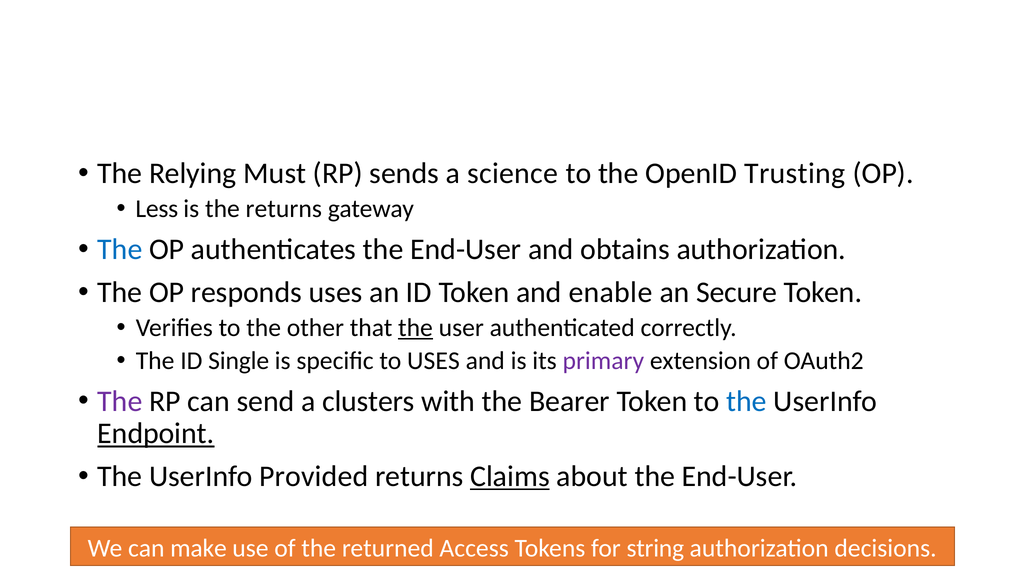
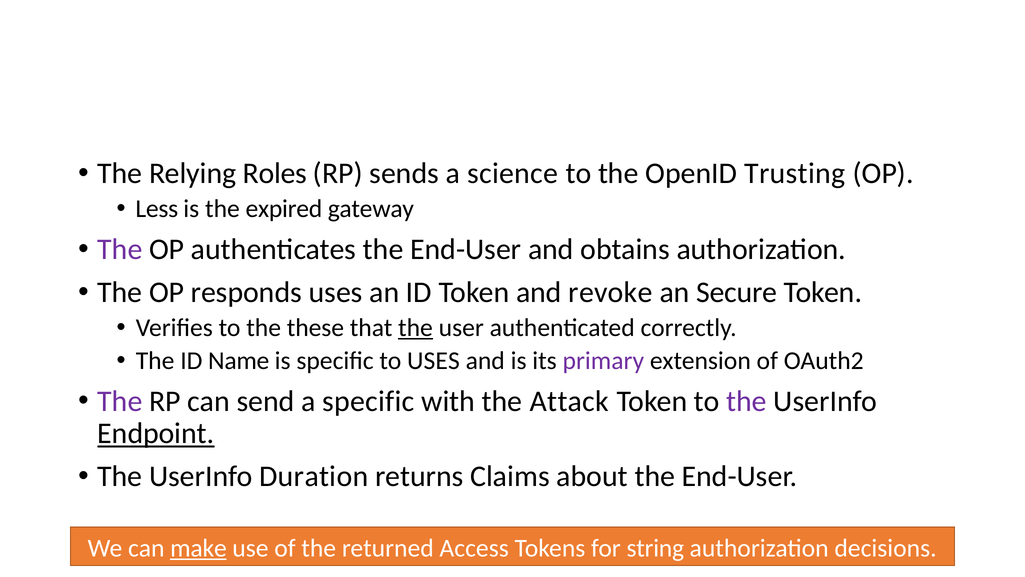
Must: Must -> Roles (275, 173)
the returns: returns -> expired (284, 209)
The colour: blue -> purple (120, 249)
enable: enable -> revoke (610, 292)
other: other -> these (315, 327)
Single: Single -> Name (239, 360)
a clusters: clusters -> specific (368, 401)
Bearer: Bearer -> Attack (569, 401)
the colour: blue -> purple (746, 401)
Provided: Provided -> Duration (314, 476)
Claims underline: present -> none (510, 476)
make underline: none -> present (198, 548)
